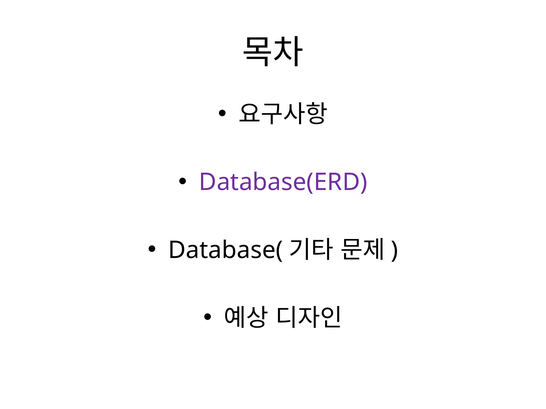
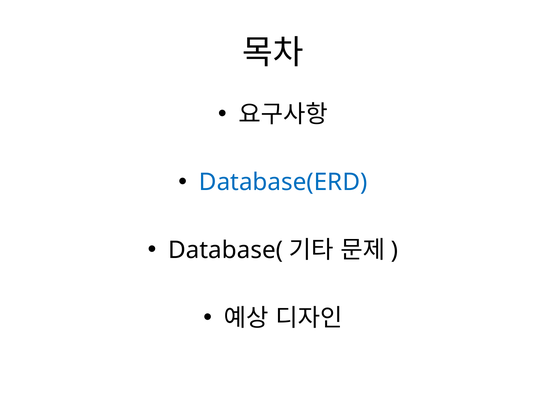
Database(ERD colour: purple -> blue (283, 183)
